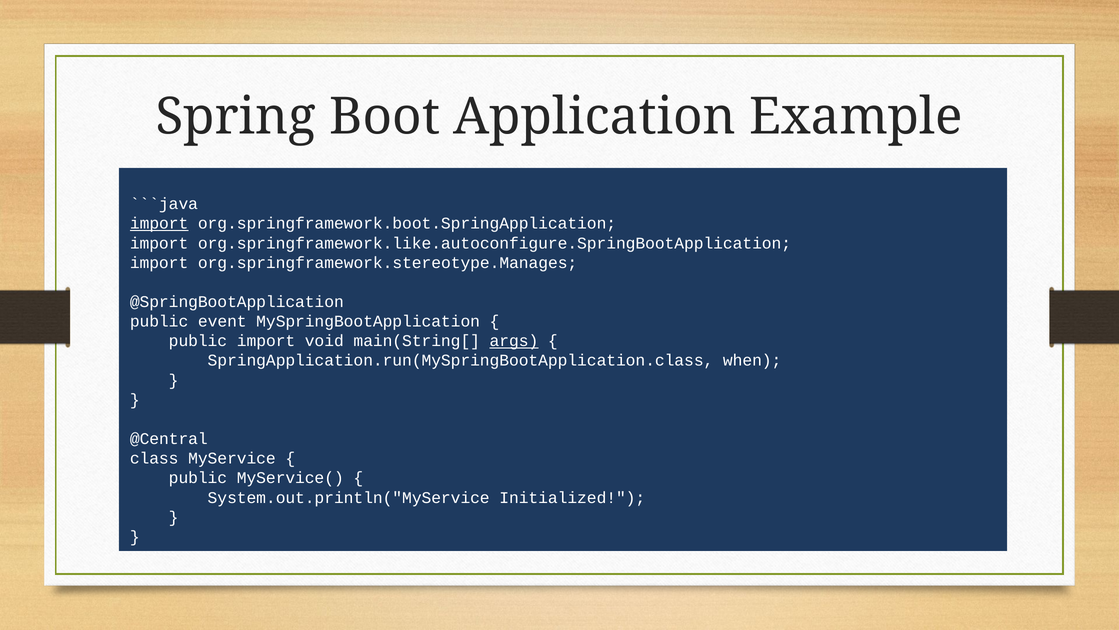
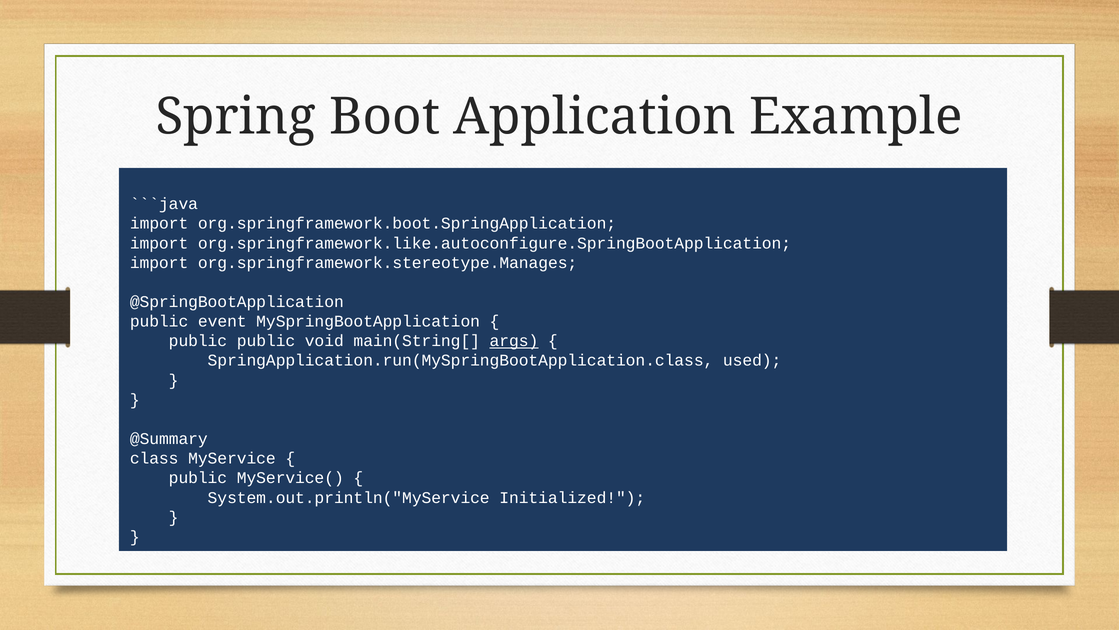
import underline: present -> none (159, 223)
public import: import -> public (266, 341)
when: when -> used (752, 360)
@Central: @Central -> @Summary (169, 439)
